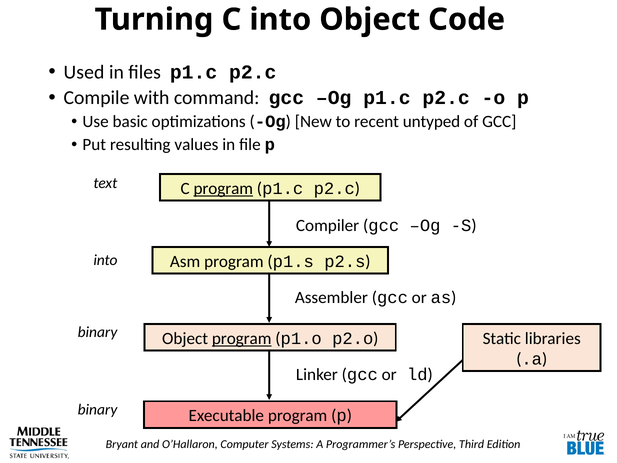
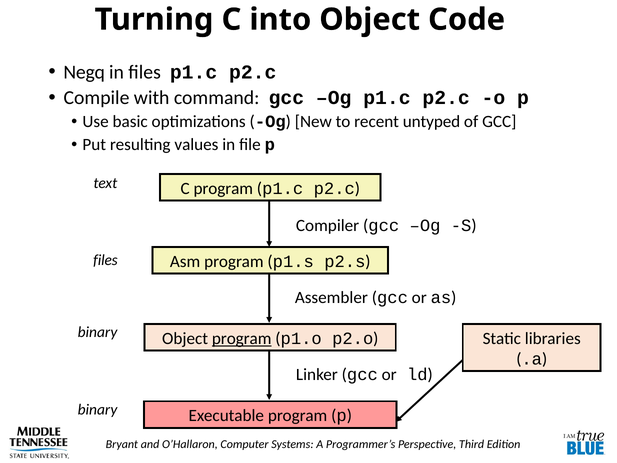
Used: Used -> Negq (84, 72)
program underline: present -> none (223, 189)
into: into -> files (105, 260)
